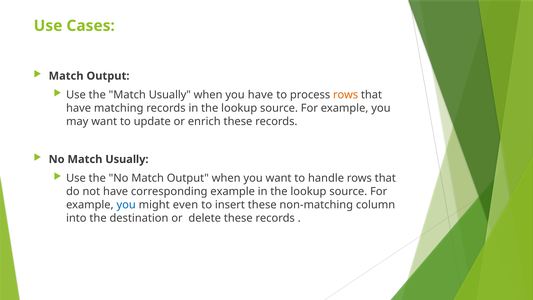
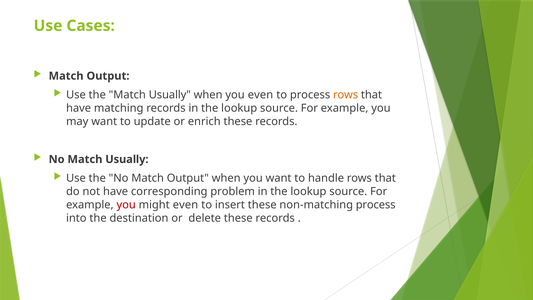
you have: have -> even (260, 95)
corresponding example: example -> problem (233, 191)
you colour: blue -> red (126, 205)
non-matching column: column -> process (376, 205)
